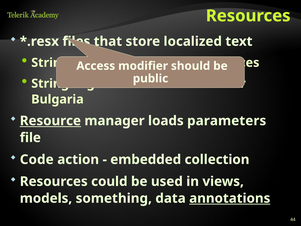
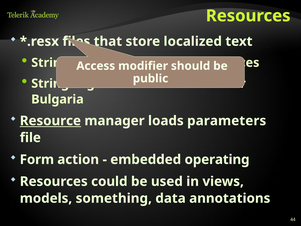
Code: Code -> Form (37, 159)
collection: collection -> operating (217, 159)
annotations underline: present -> none (230, 198)
